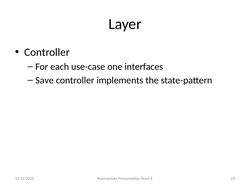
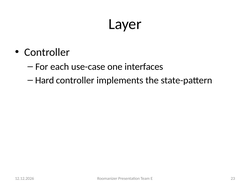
Save: Save -> Hard (45, 80)
